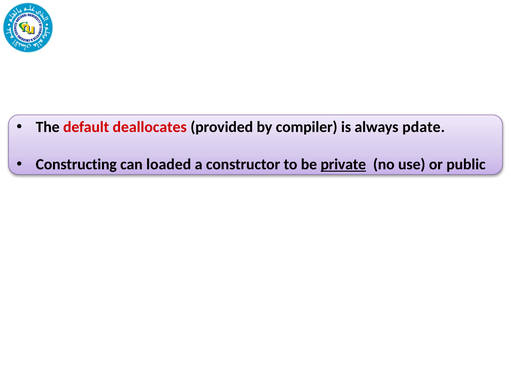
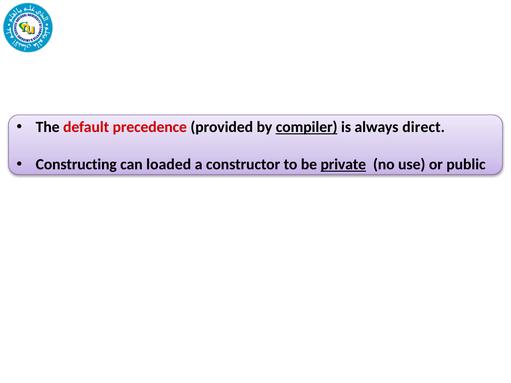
deallocates: deallocates -> precedence (150, 127)
compiler underline: none -> present (307, 127)
pdate: pdate -> direct (424, 127)
